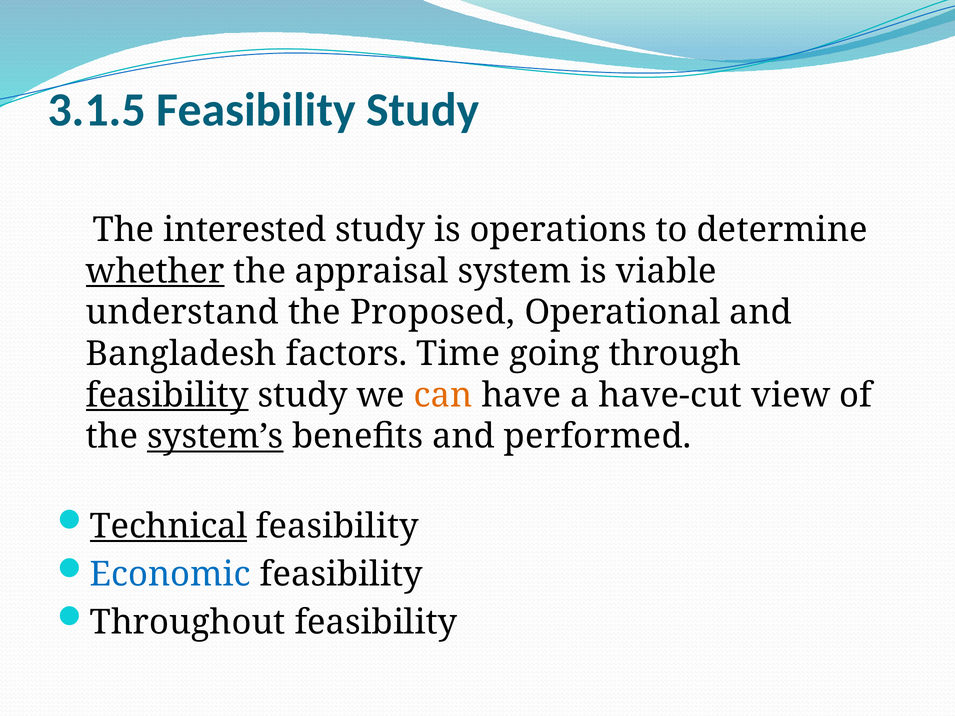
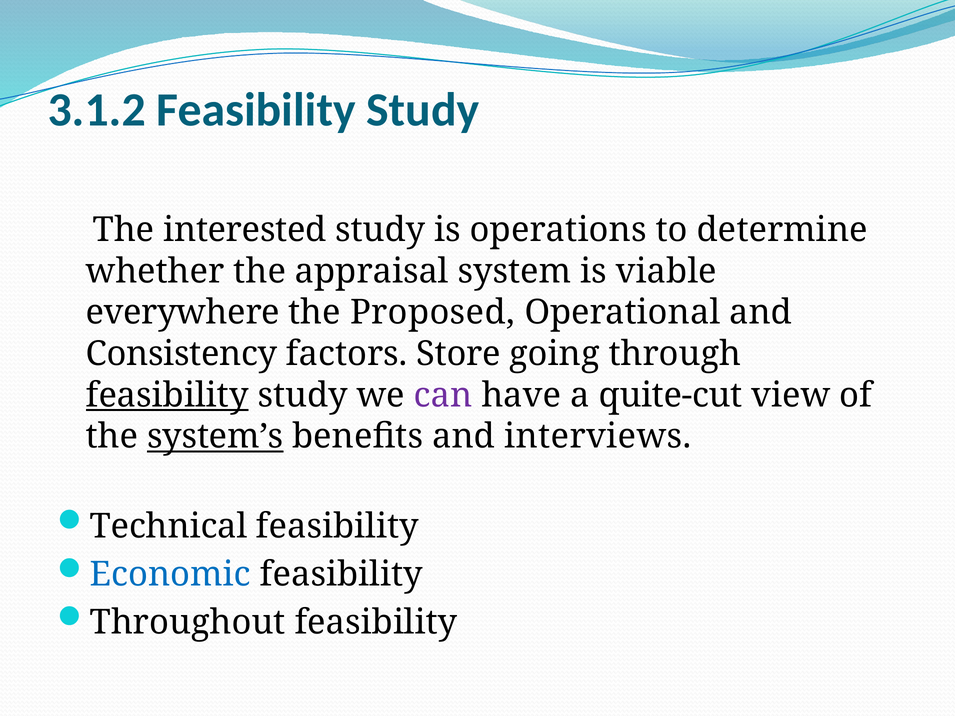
3.1.5: 3.1.5 -> 3.1.2 (97, 110)
whether underline: present -> none (155, 271)
understand: understand -> everywhere (183, 313)
Bangladesh: Bangladesh -> Consistency (182, 354)
Time: Time -> Store (459, 354)
can colour: orange -> purple (443, 395)
have-cut: have-cut -> quite-cut (671, 395)
performed: performed -> interviews (598, 437)
Technical underline: present -> none (169, 526)
